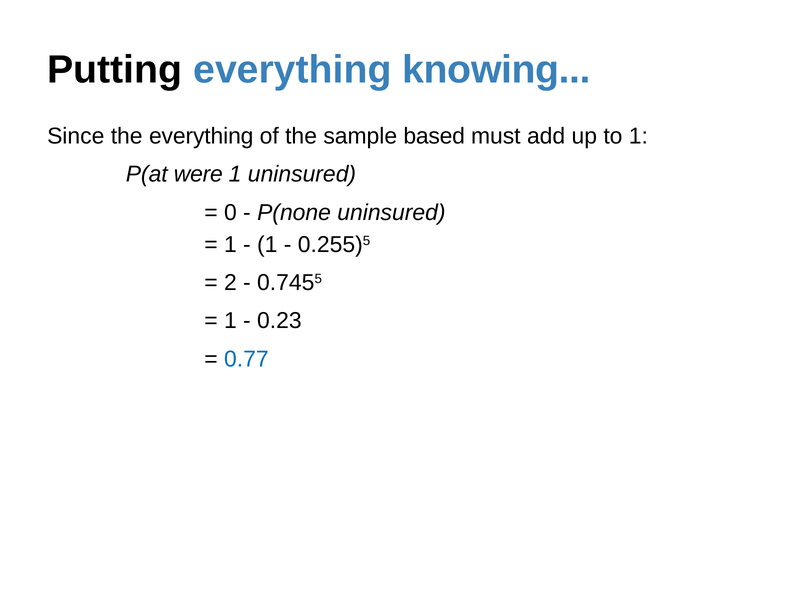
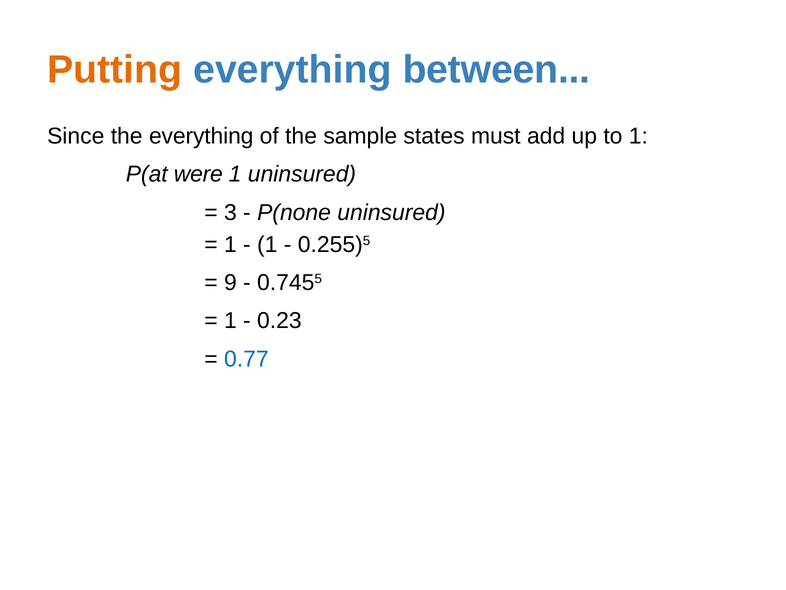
Putting colour: black -> orange (115, 70)
knowing: knowing -> between (496, 70)
based: based -> states (434, 136)
0: 0 -> 3 (230, 212)
2: 2 -> 9 (230, 282)
